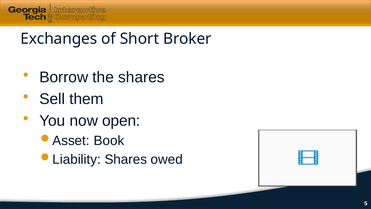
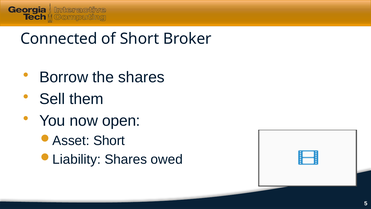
Exchanges: Exchanges -> Connected (59, 39)
Book: Book -> Short (109, 140)
